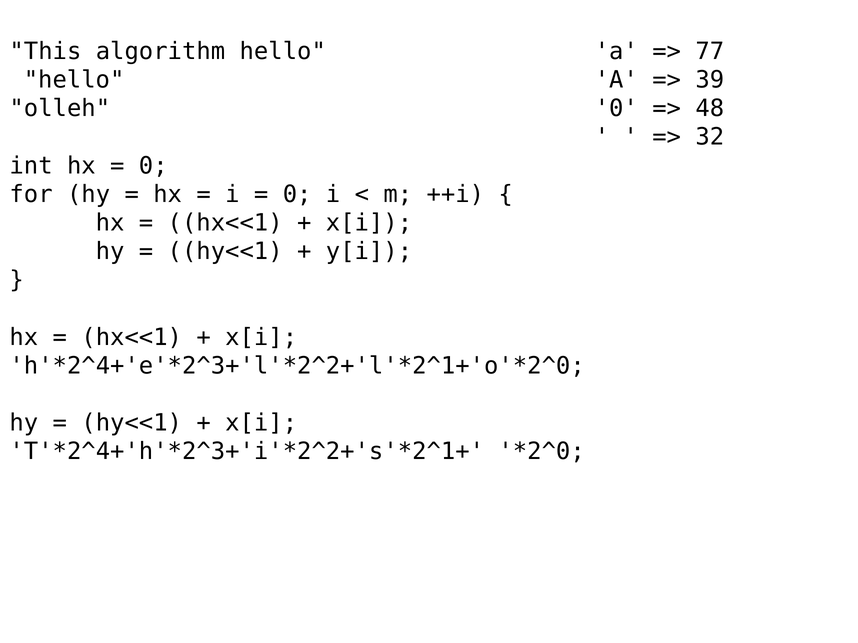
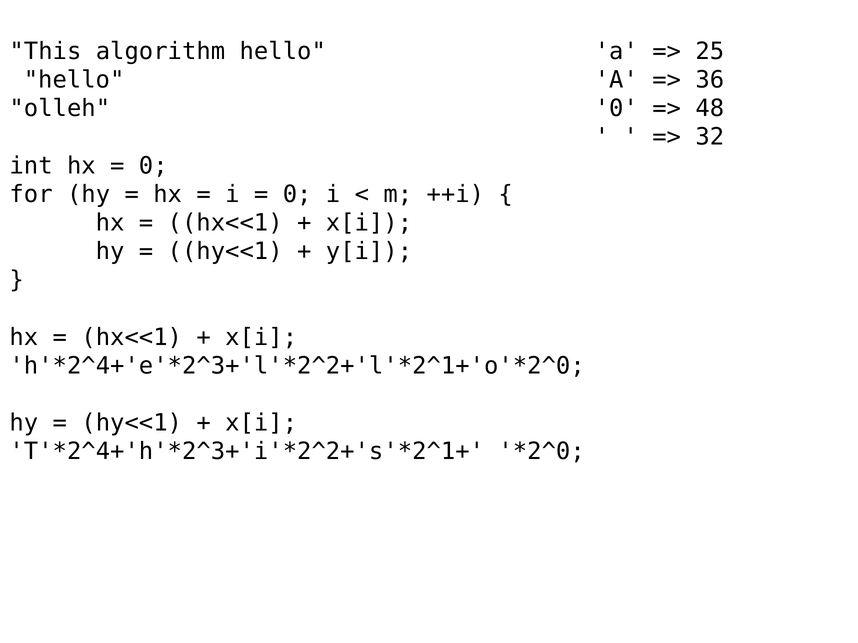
77: 77 -> 25 (710, 51)
39: 39 -> 36 (710, 80)
